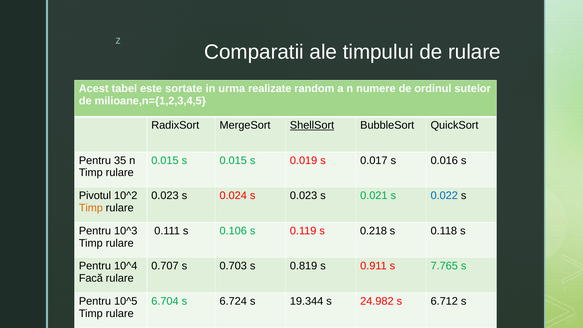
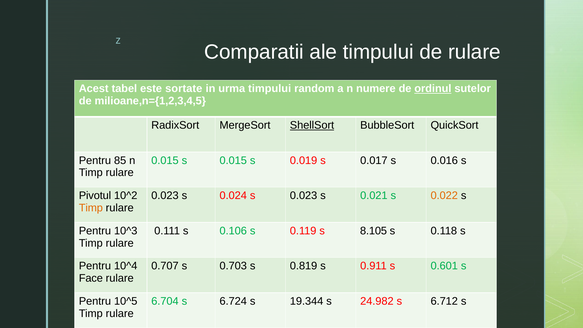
urma realizate: realizate -> timpului (270, 89)
ordinul underline: none -> present (433, 89)
35: 35 -> 85 (120, 160)
0.022 colour: blue -> orange (444, 196)
0.218: 0.218 -> 8.105 (374, 231)
7.765: 7.765 -> 0.601 (444, 266)
Facă: Facă -> Face (91, 278)
